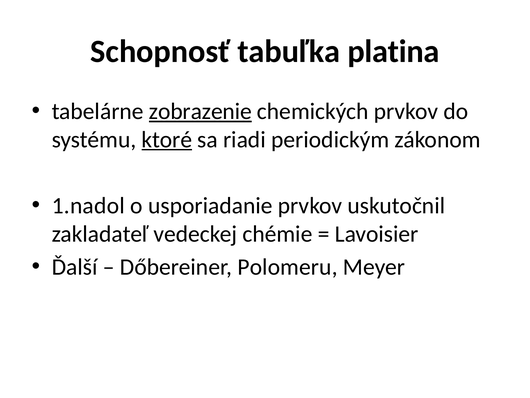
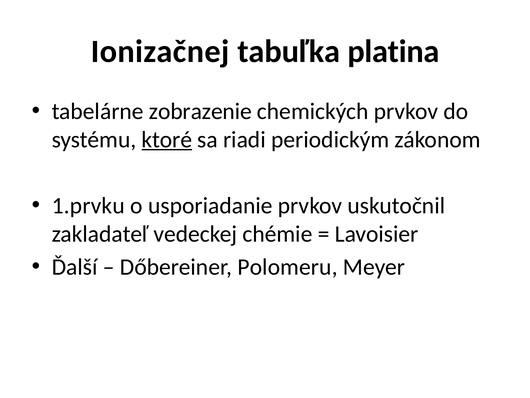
Schopnosť: Schopnosť -> Ionizačnej (160, 51)
zobrazenie underline: present -> none (200, 111)
1.nadol: 1.nadol -> 1.prvku (88, 205)
